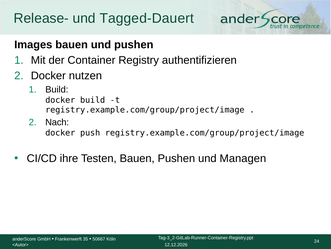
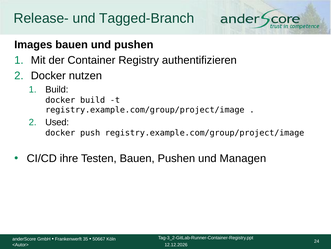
Tagged-Dauert: Tagged-Dauert -> Tagged-Branch (147, 18)
Nach: Nach -> Used (57, 122)
